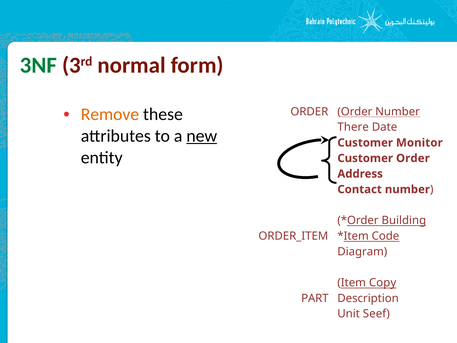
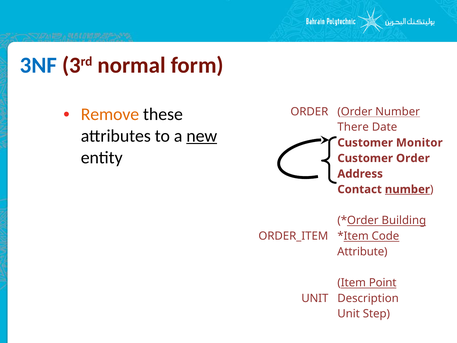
3NF colour: green -> blue (38, 65)
number underline: none -> present (407, 189)
Diagram: Diagram -> Attribute (362, 251)
Copy: Copy -> Point (383, 283)
PART: PART -> UNIT (315, 298)
Seef: Seef -> Step (376, 314)
